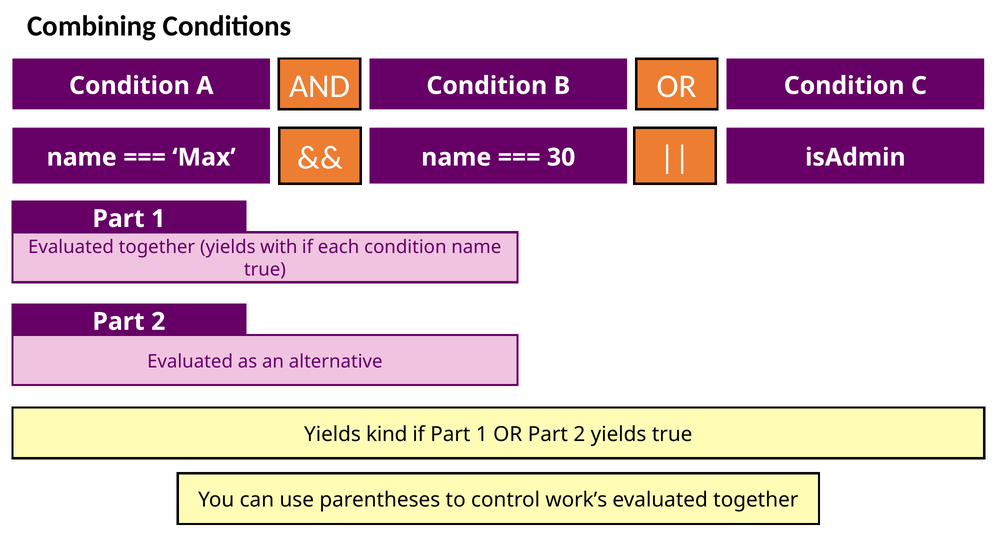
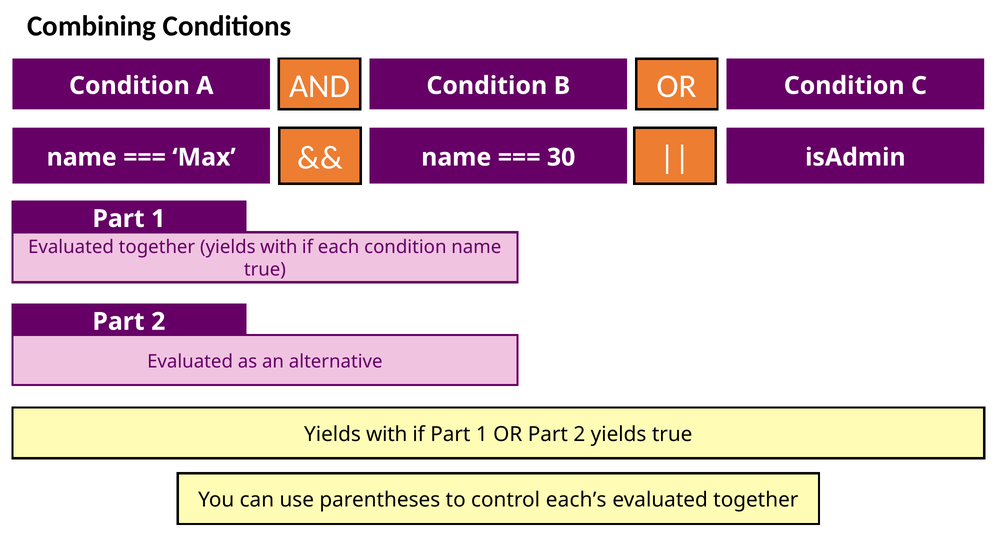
kind: kind -> with (387, 434)
work’s: work’s -> each’s (576, 500)
